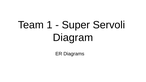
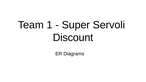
Diagram: Diagram -> Discount (73, 38)
